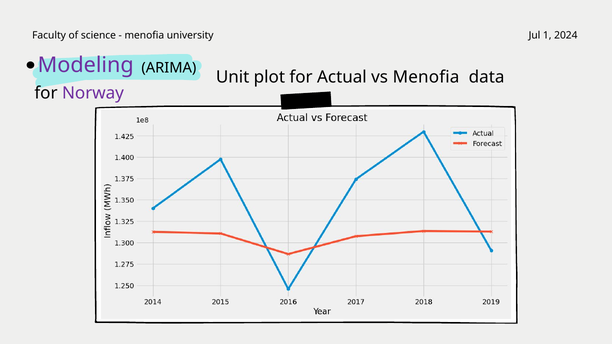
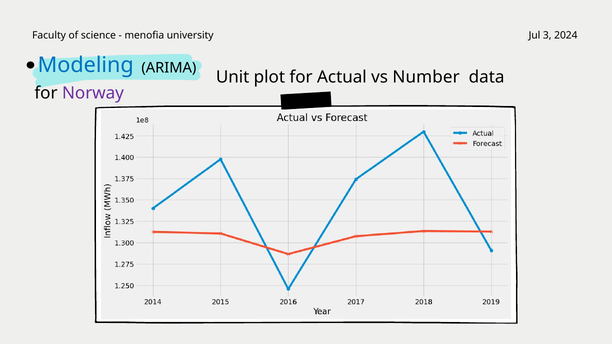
1: 1 -> 3 (547, 35)
Modeling colour: purple -> blue (86, 65)
vs Menofia: Menofia -> Number (426, 77)
